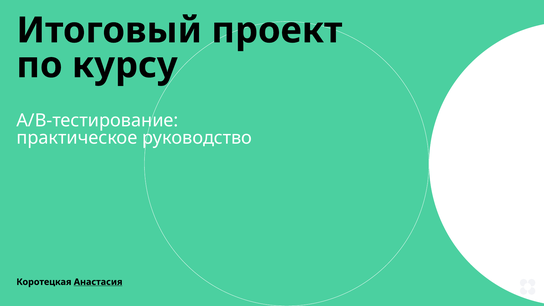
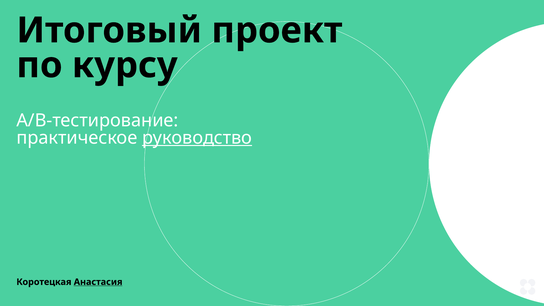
руководство underline: none -> present (197, 138)
